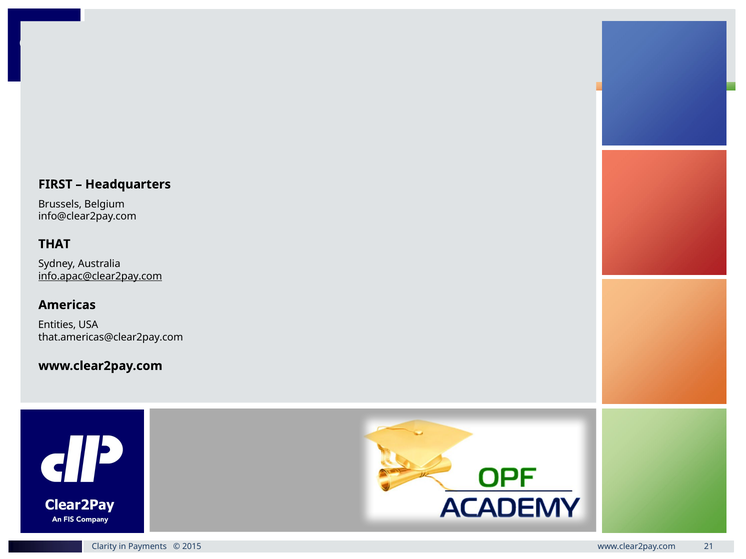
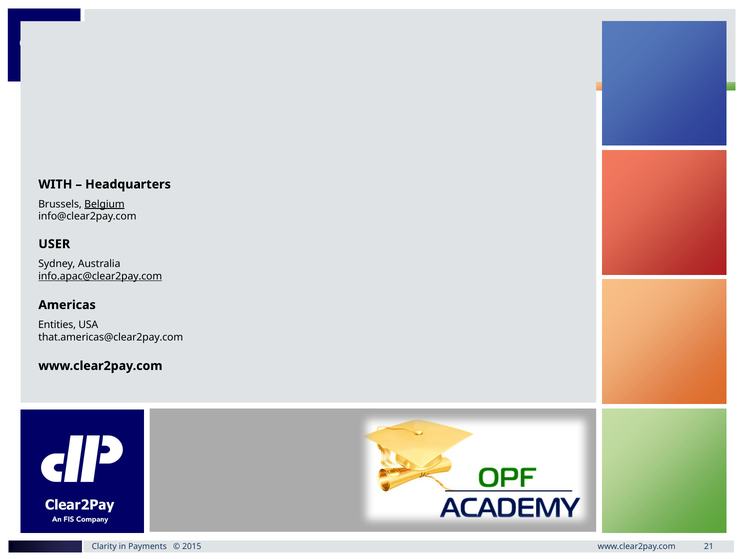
FIRST: FIRST -> WITH (55, 185)
Belgium underline: none -> present (105, 204)
THAT: THAT -> USER (54, 244)
